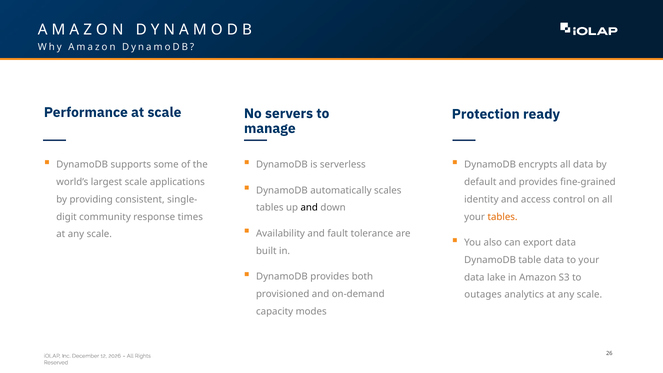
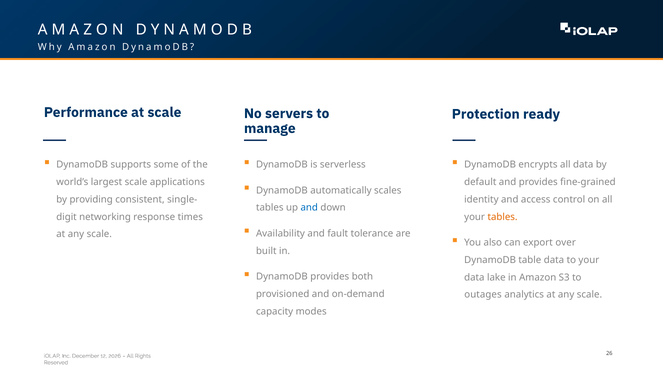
and colour: black -> blue (309, 208)
community: community -> networking (105, 217)
export data: data -> over (566, 243)
